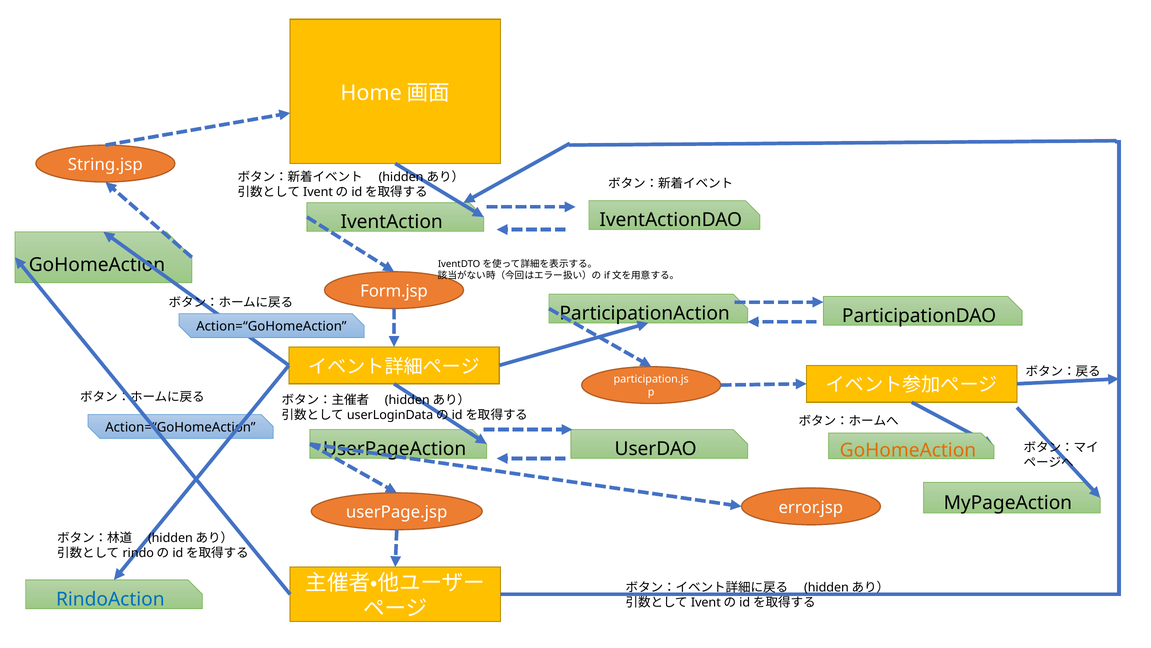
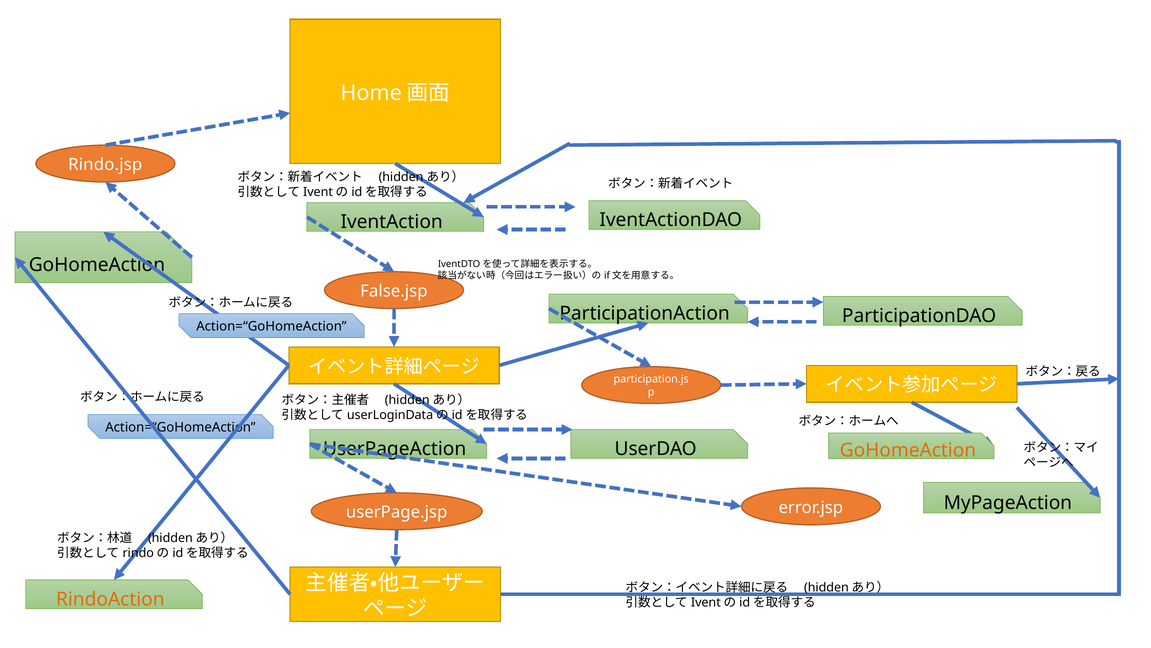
String.jsp: String.jsp -> Rindo.jsp (105, 165)
Form.jsp: Form.jsp -> False.jsp (394, 291)
RindoAction colour: blue -> orange (110, 599)
